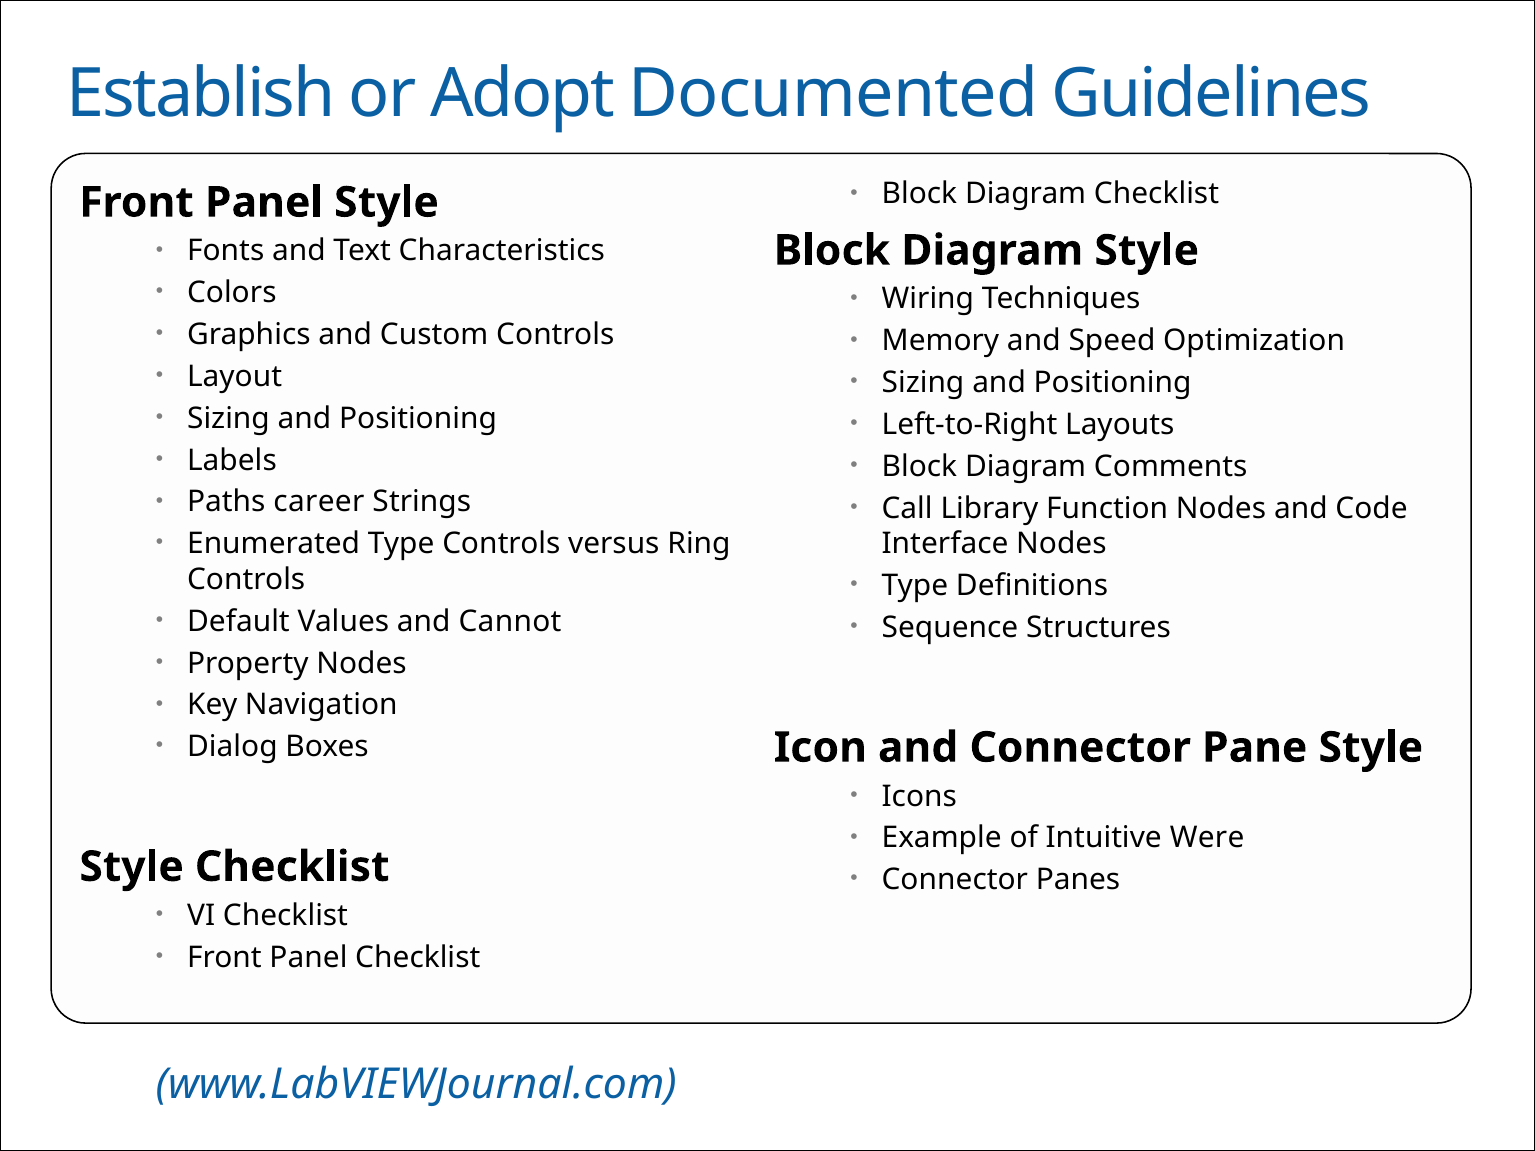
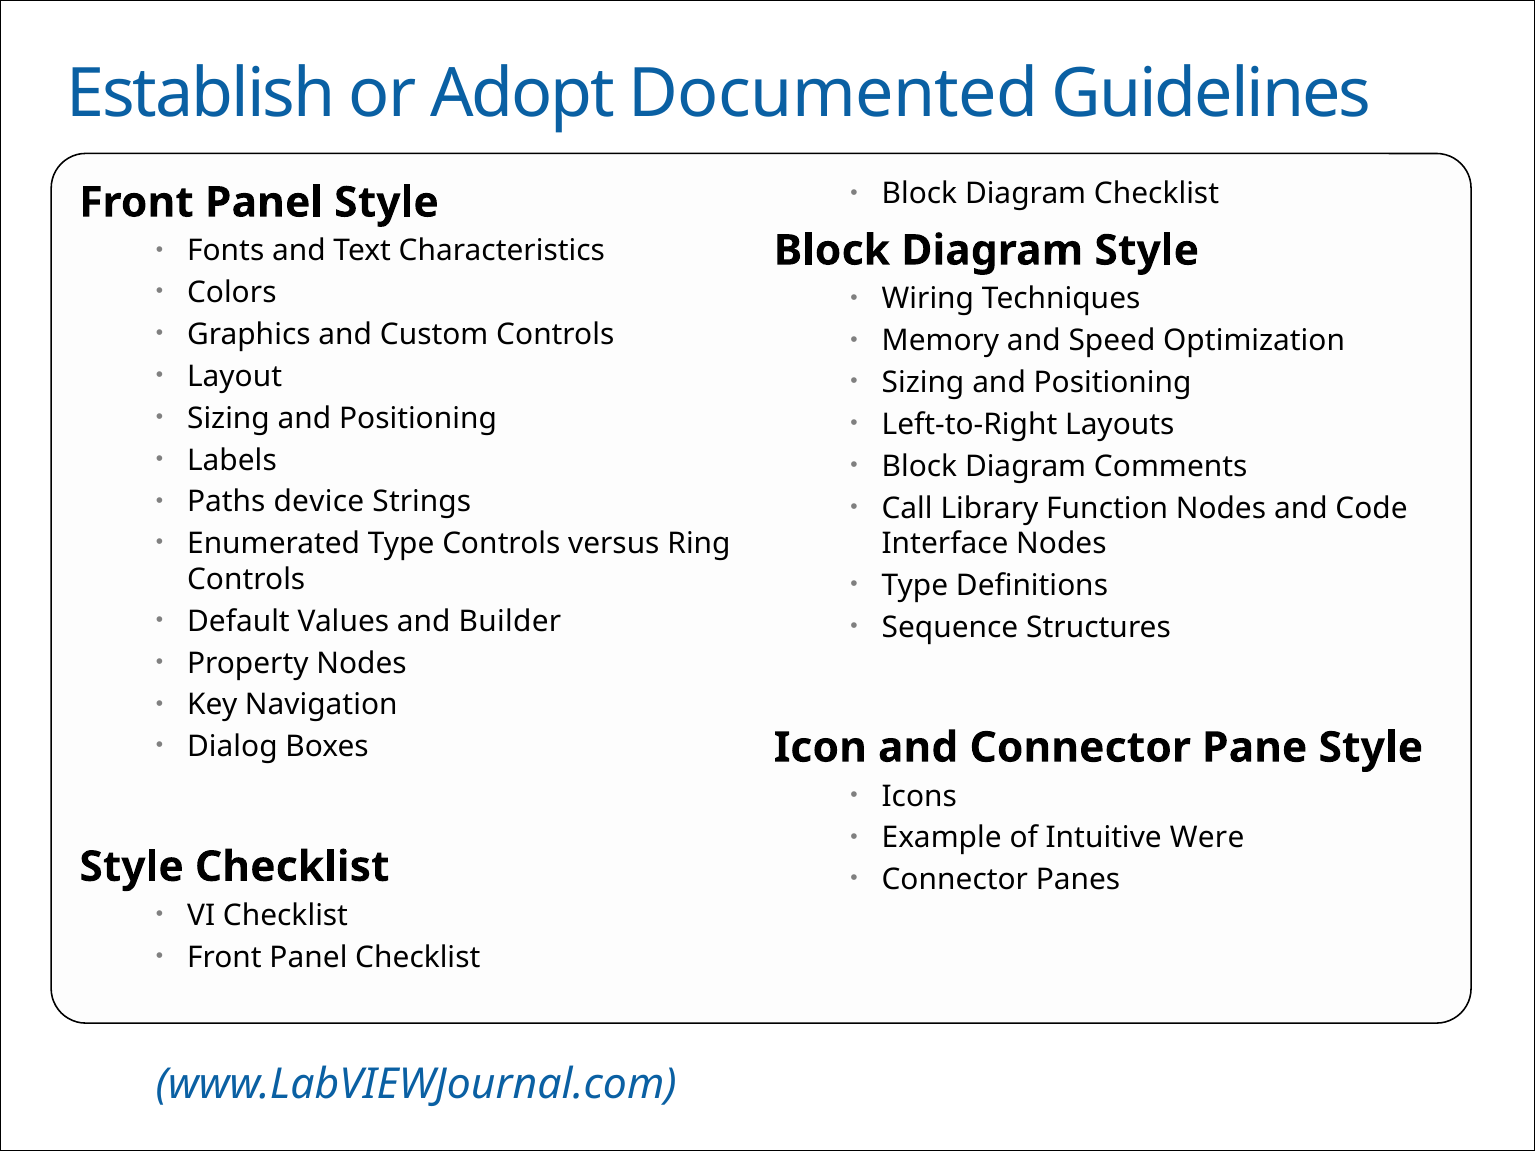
career: career -> device (319, 502)
Cannot: Cannot -> Builder (510, 622)
